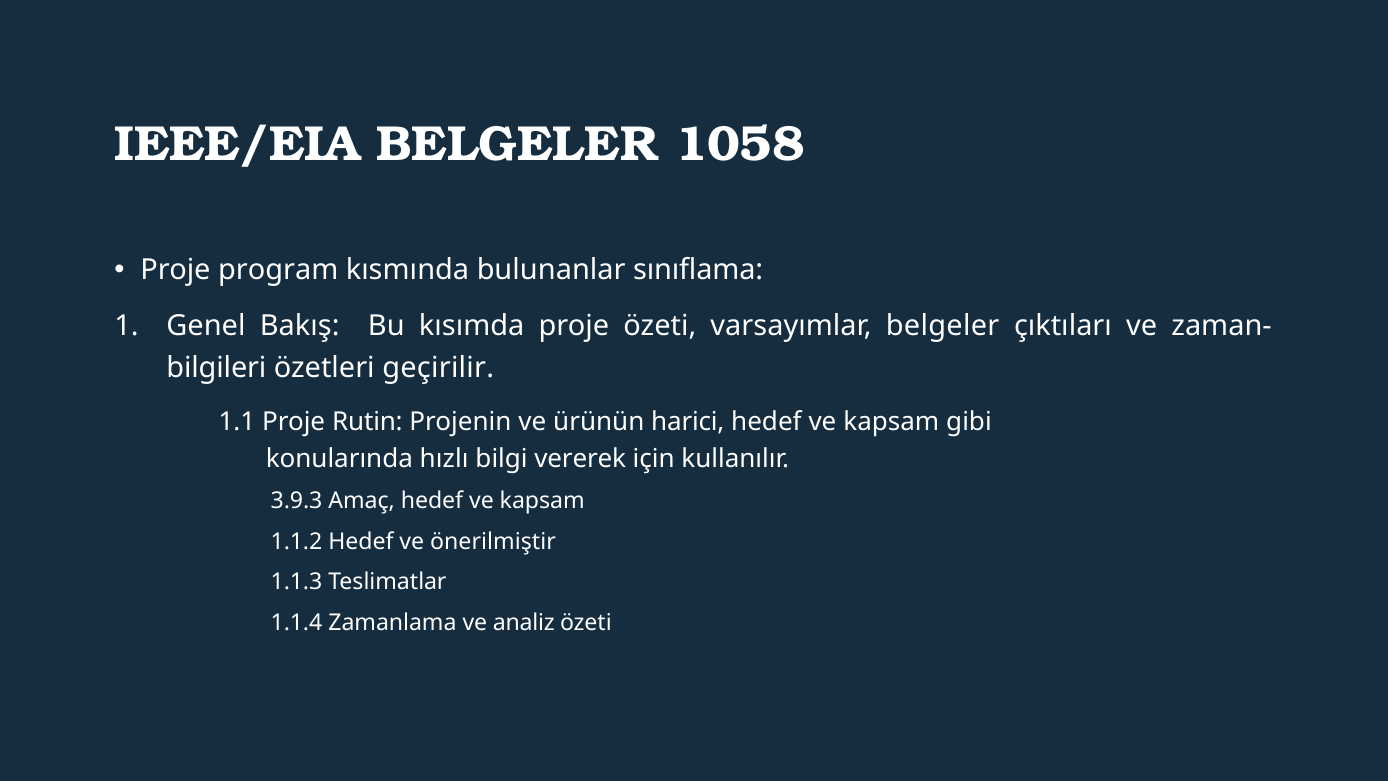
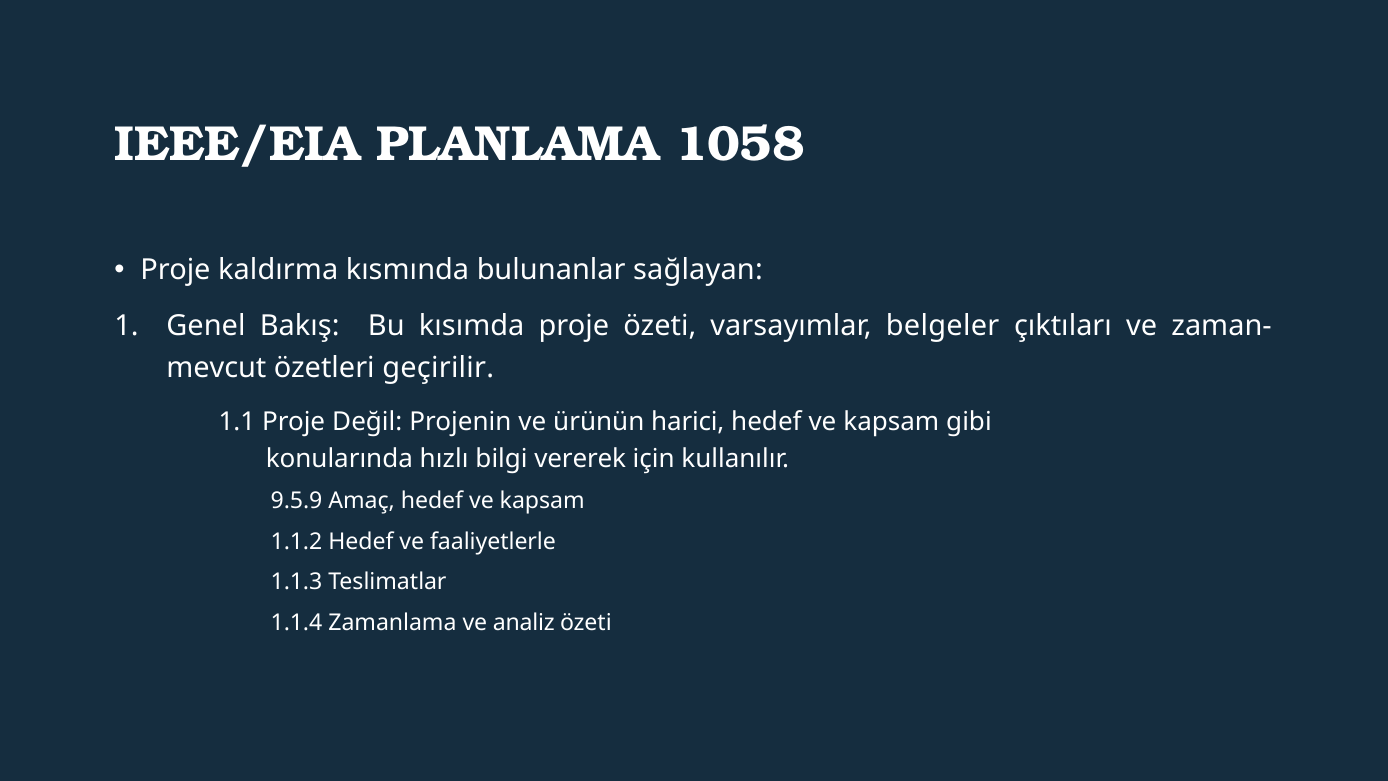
IEEE/EIA BELGELER: BELGELER -> PLANLAMA (518, 145)
program: program -> kaldırma (278, 270)
sınıflama: sınıflama -> sağlayan (698, 270)
bilgileri: bilgileri -> mevcut (216, 368)
Rutin: Rutin -> Değil (367, 421)
3.9.3: 3.9.3 -> 9.5.9 (297, 501)
önerilmiştir: önerilmiştir -> faaliyetlerle (493, 541)
